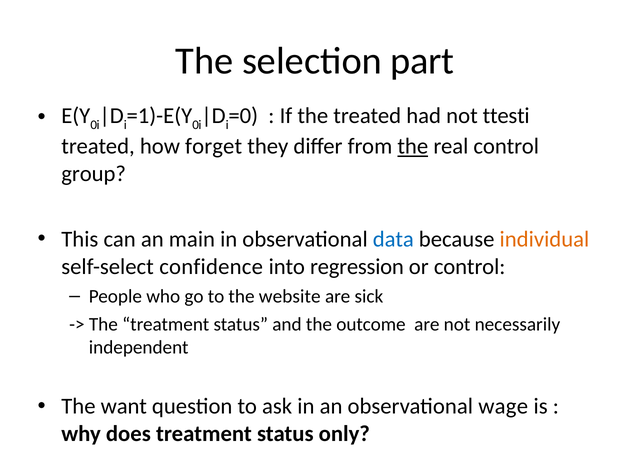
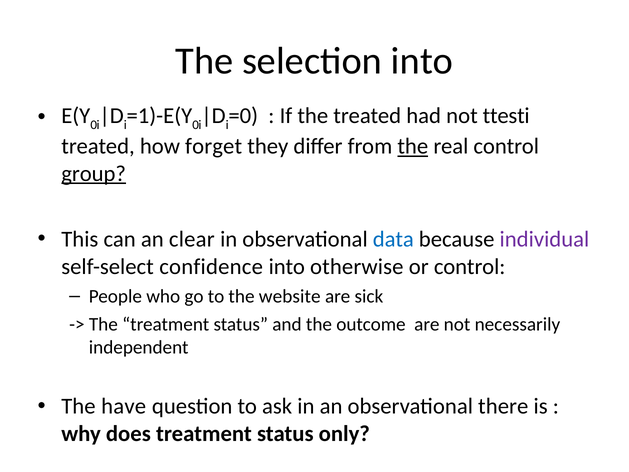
selection part: part -> into (422, 61)
group underline: none -> present (94, 174)
main: main -> clear (192, 239)
individual colour: orange -> purple (544, 239)
regression: regression -> otherwise (357, 266)
want: want -> have (124, 406)
wage: wage -> there (503, 406)
